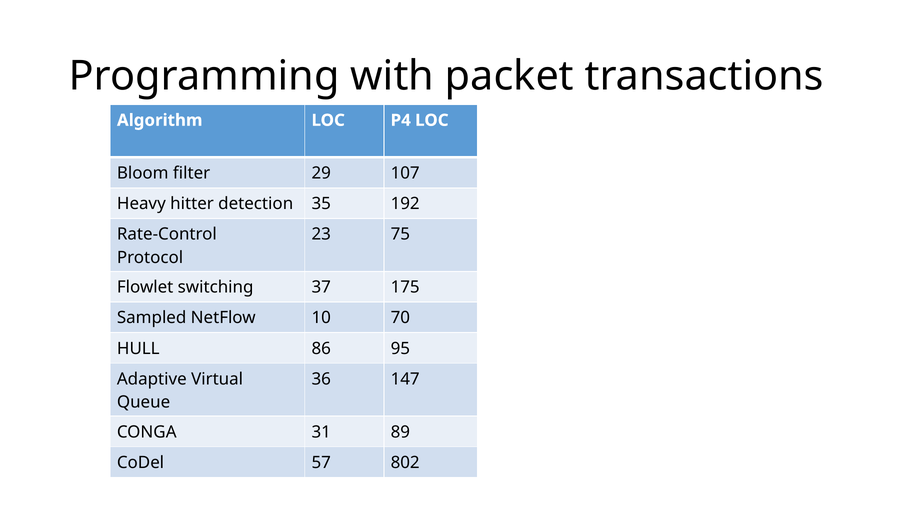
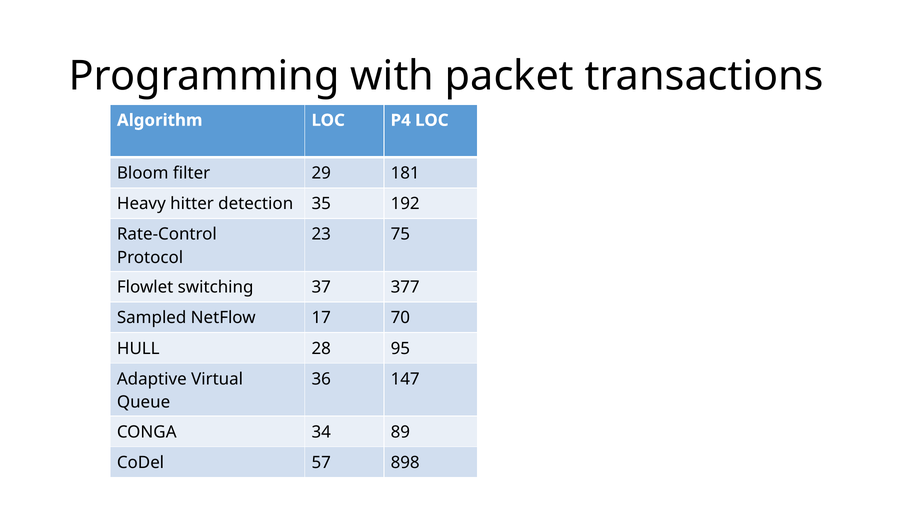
107: 107 -> 181 (405, 173)
175: 175 -> 377 (405, 288)
10: 10 -> 17 (321, 318)
86: 86 -> 28 (321, 349)
31: 31 -> 34 (321, 432)
802: 802 -> 898 (405, 463)
